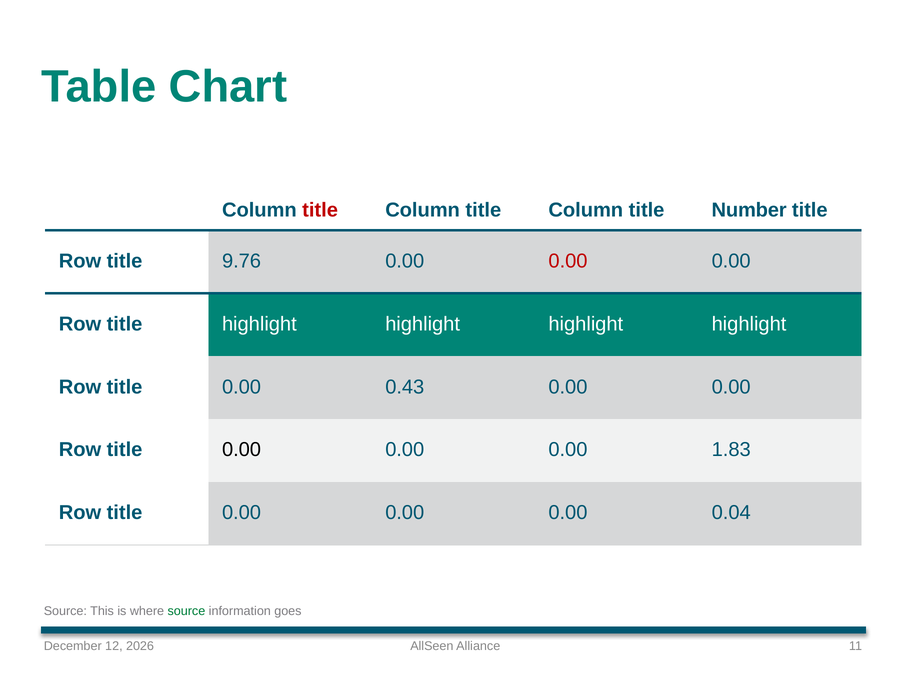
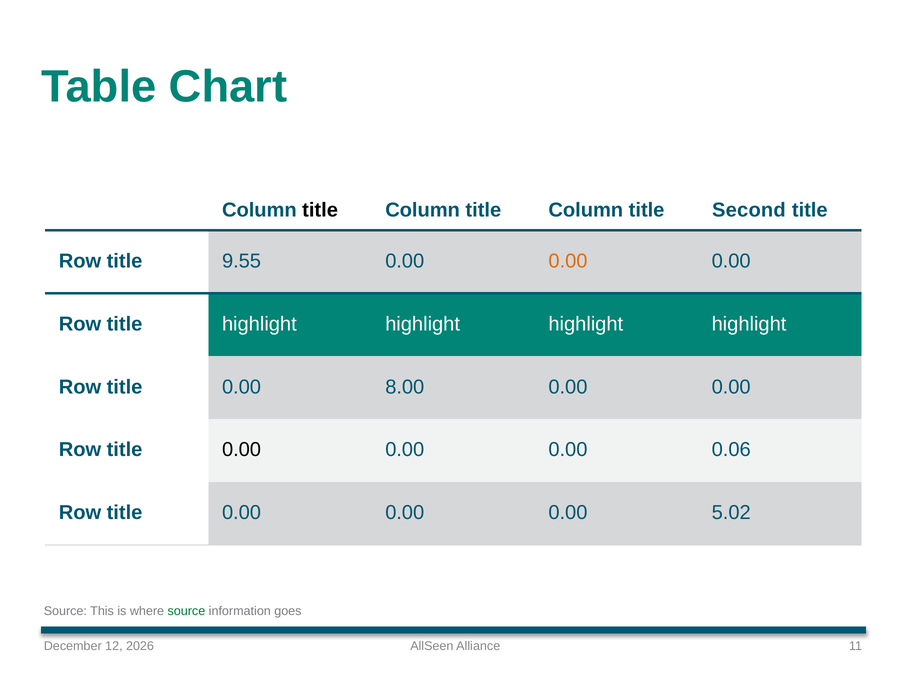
title colour: red -> black (320, 210)
Number: Number -> Second (749, 210)
9.76: 9.76 -> 9.55 (242, 261)
0.00 colour: red -> orange (568, 261)
0.43: 0.43 -> 8.00 (405, 387)
1.83: 1.83 -> 0.06 (731, 450)
0.04: 0.04 -> 5.02 (731, 513)
